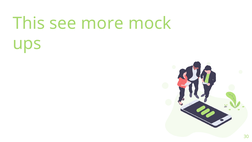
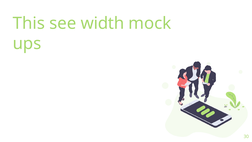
more: more -> width (102, 23)
